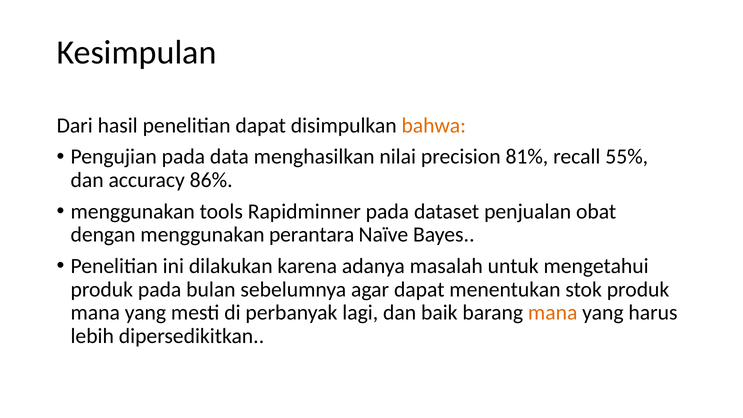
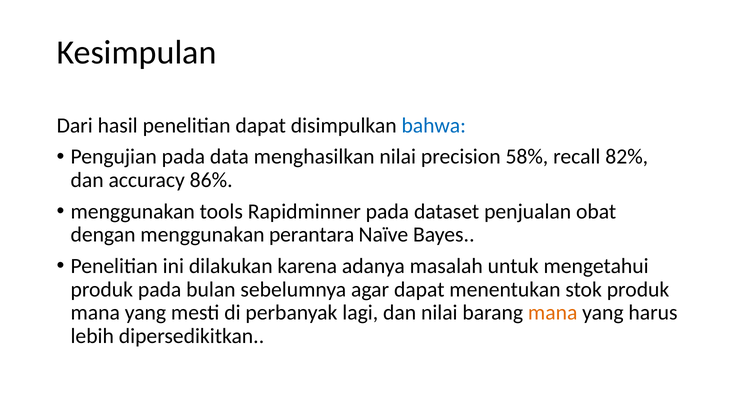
bahwa colour: orange -> blue (434, 126)
81%: 81% -> 58% (527, 157)
55%: 55% -> 82% (627, 157)
dan baik: baik -> nilai (439, 313)
